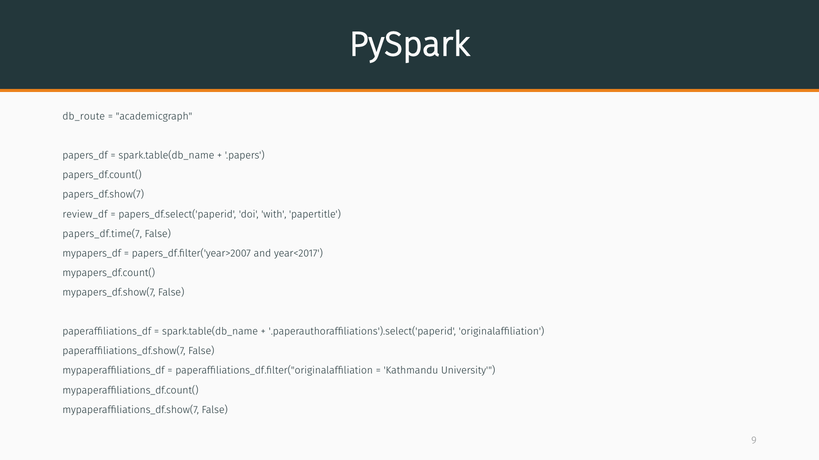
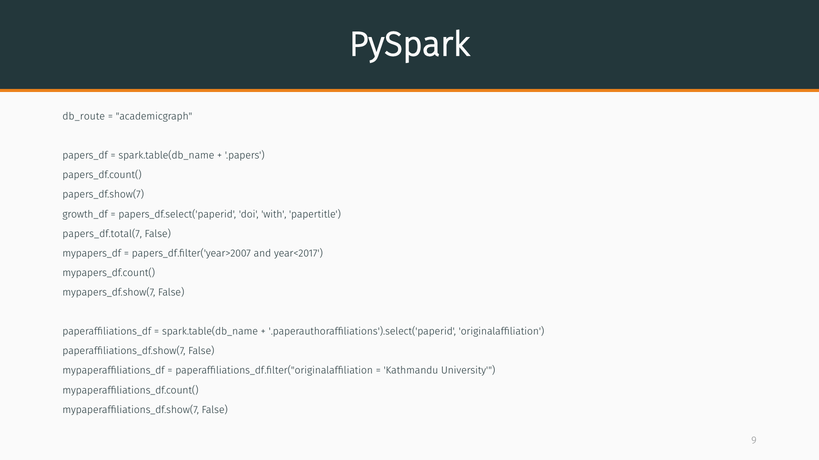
review_df: review_df -> growth_df (85, 214)
papers_df.time(7: papers_df.time(7 -> papers_df.total(7 (102, 234)
